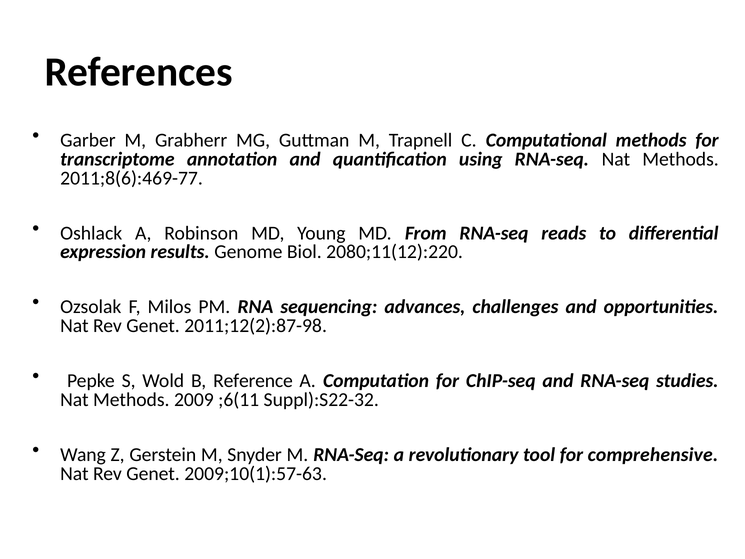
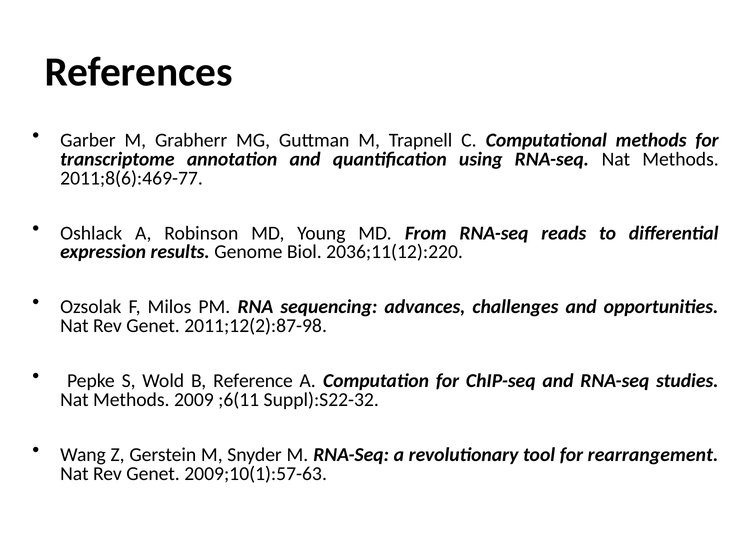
2080;11(12):220: 2080;11(12):220 -> 2036;11(12):220 (395, 252)
comprehensive: comprehensive -> rearrangement (653, 455)
